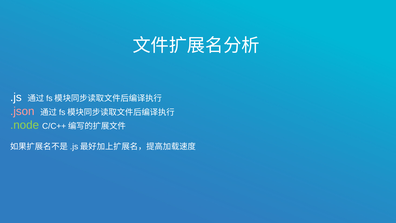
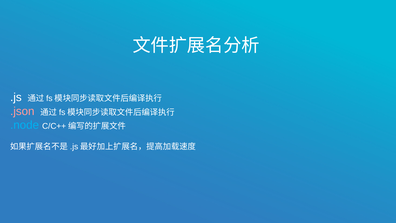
.node colour: light green -> light blue (25, 125)
